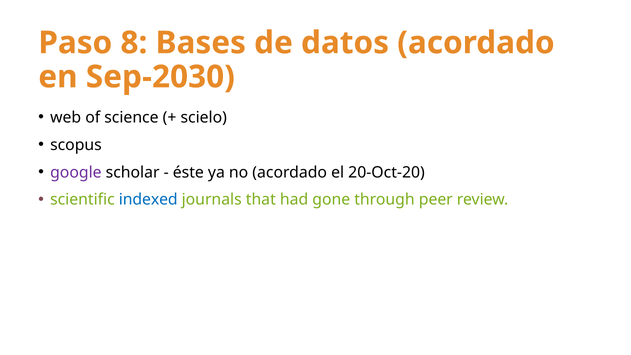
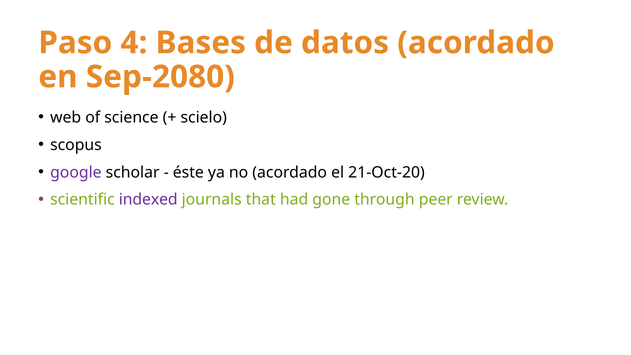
8: 8 -> 4 (134, 43)
Sep-2030: Sep-2030 -> Sep-2080 (160, 77)
20-Oct-20: 20-Oct-20 -> 21-Oct-20 (387, 172)
indexed colour: blue -> purple (148, 200)
